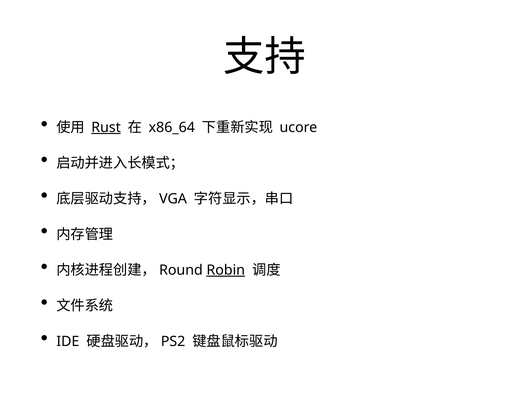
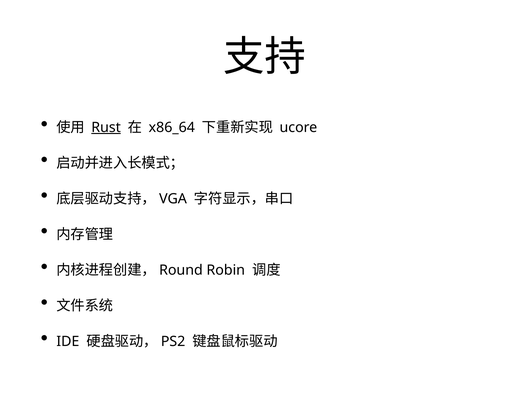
Robin underline: present -> none (226, 270)
